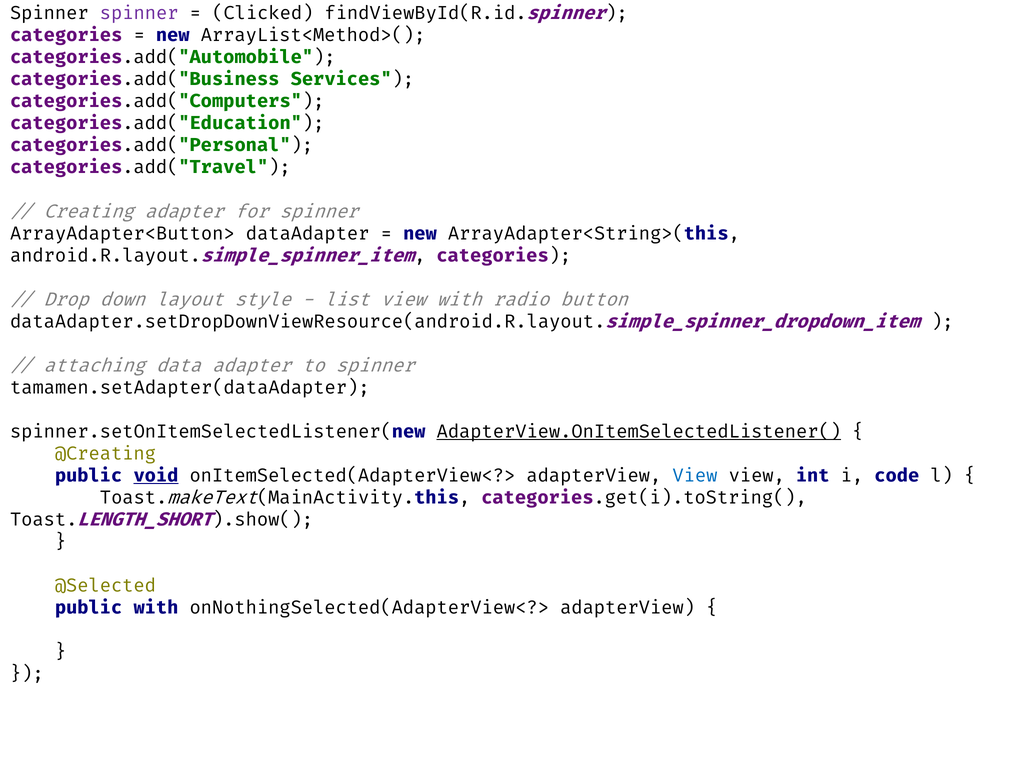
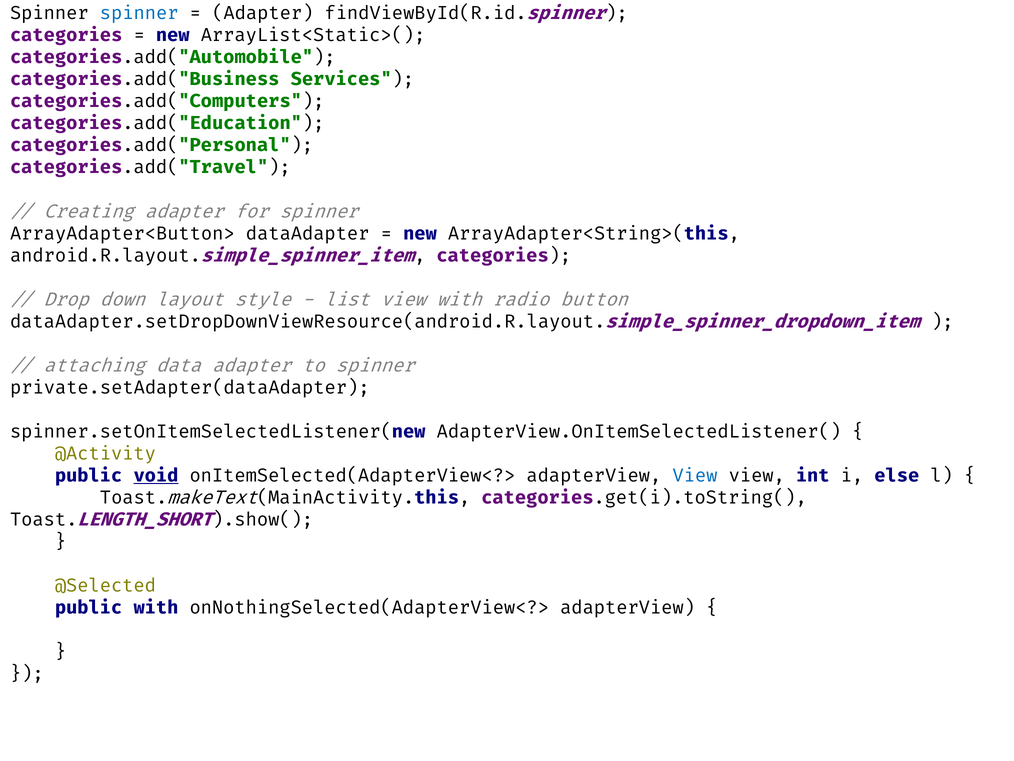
spinner colour: purple -> blue (139, 13)
Clicked: Clicked -> Adapter (263, 13)
ArrayList<Method>(: ArrayList<Method>( -> ArrayList<Static>( (313, 35)
tamamen.setAdapter(dataAdapter: tamamen.setAdapter(dataAdapter -> private.setAdapter(dataAdapter (190, 387)
AdapterView.OnItemSelectedListener( underline: present -> none (639, 431)
@Creating: @Creating -> @Activity (105, 453)
code: code -> else (897, 475)
